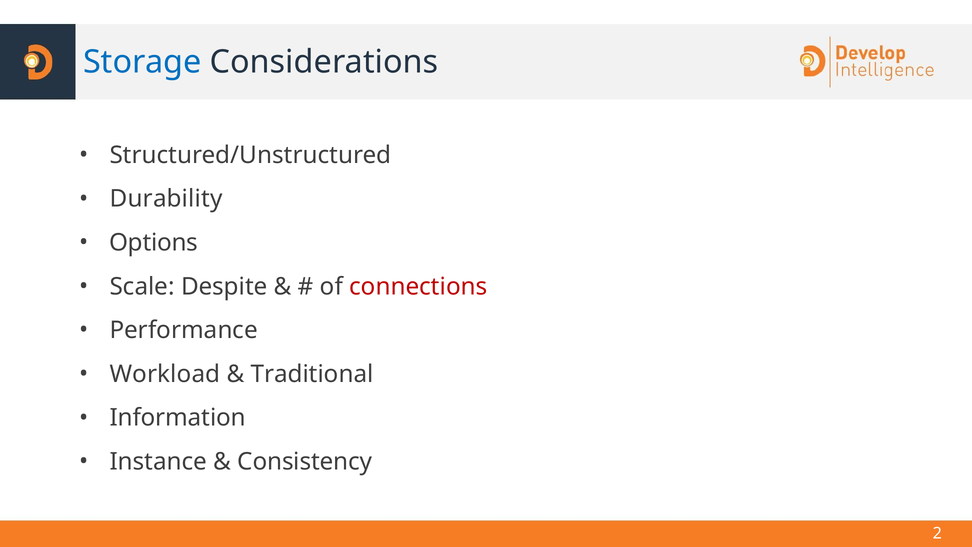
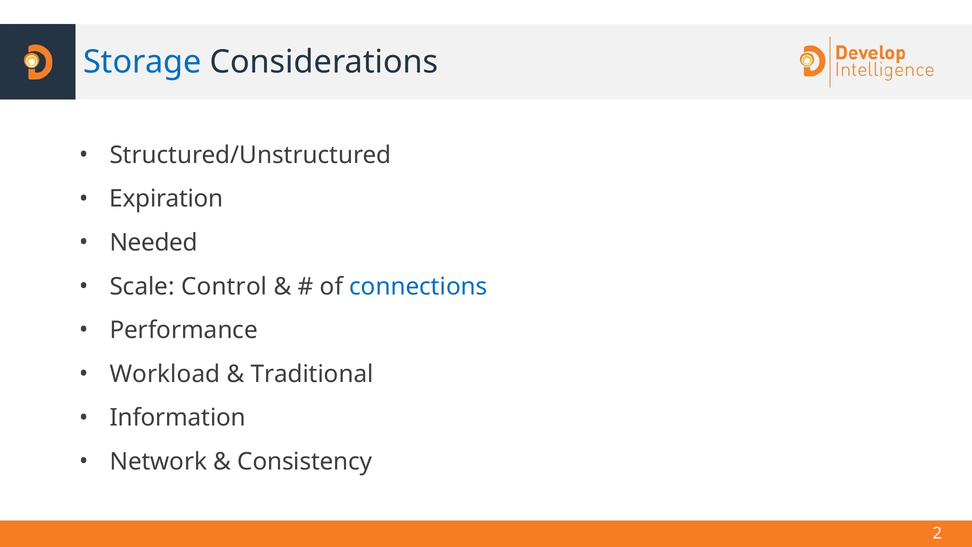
Durability: Durability -> Expiration (166, 199)
Options: Options -> Needed (154, 243)
Despite: Despite -> Control (224, 286)
connections colour: red -> blue (418, 286)
Instance: Instance -> Network (158, 461)
